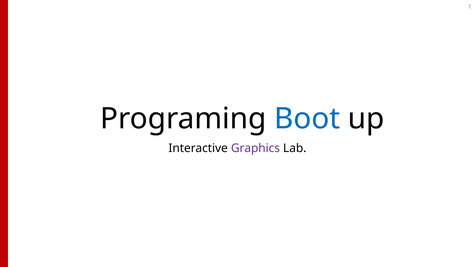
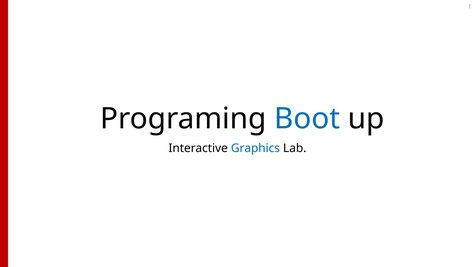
Graphics colour: purple -> blue (255, 148)
